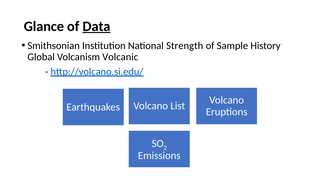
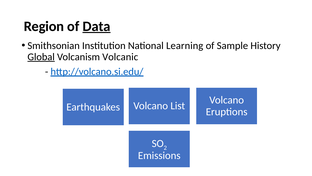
Glance: Glance -> Region (44, 26)
Strength: Strength -> Learning (185, 45)
Global underline: none -> present (41, 57)
